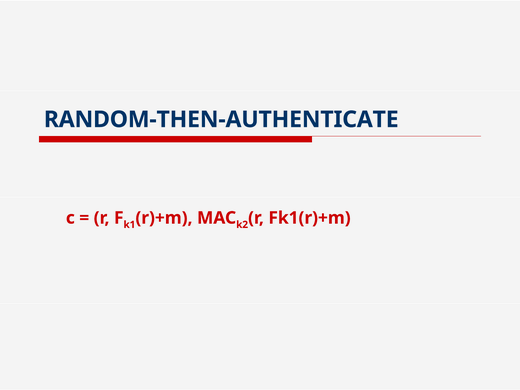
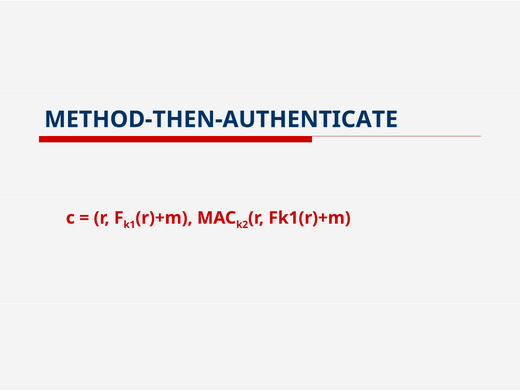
RANDOM-THEN-AUTHENTICATE: RANDOM-THEN-AUTHENTICATE -> METHOD-THEN-AUTHENTICATE (221, 119)
